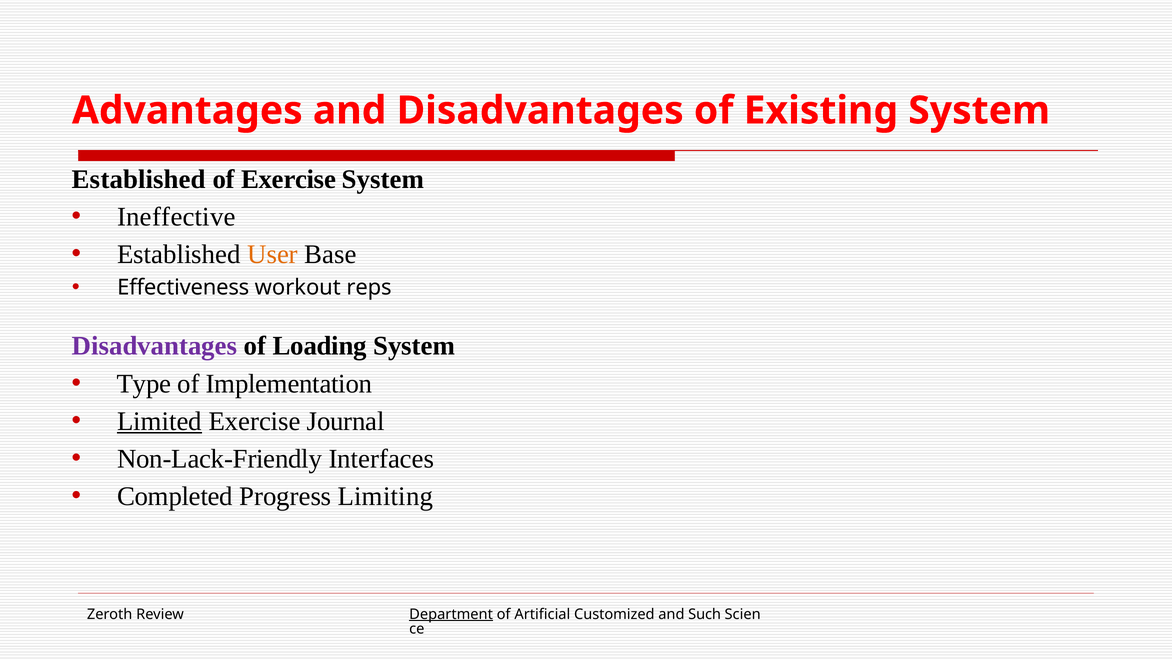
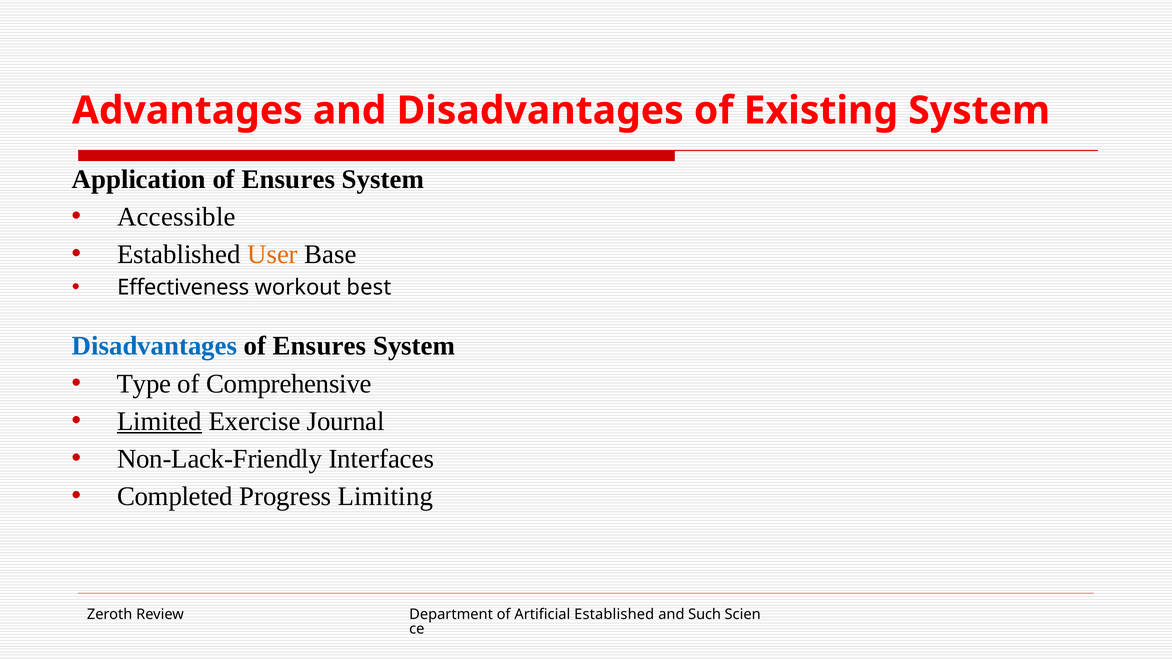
Established: Established -> Application (139, 179)
Exercise: Exercise -> Ensures (288, 179)
Ineffective: Ineffective -> Accessible (176, 217)
reps: reps -> best (369, 288)
Disadvantages colour: purple -> blue (155, 346)
Loading: Loading -> Ensures (320, 346)
Implementation: Implementation -> Comprehensive (289, 384)
Department underline: present -> none (451, 615)
Artificial Customized: Customized -> Established (614, 615)
